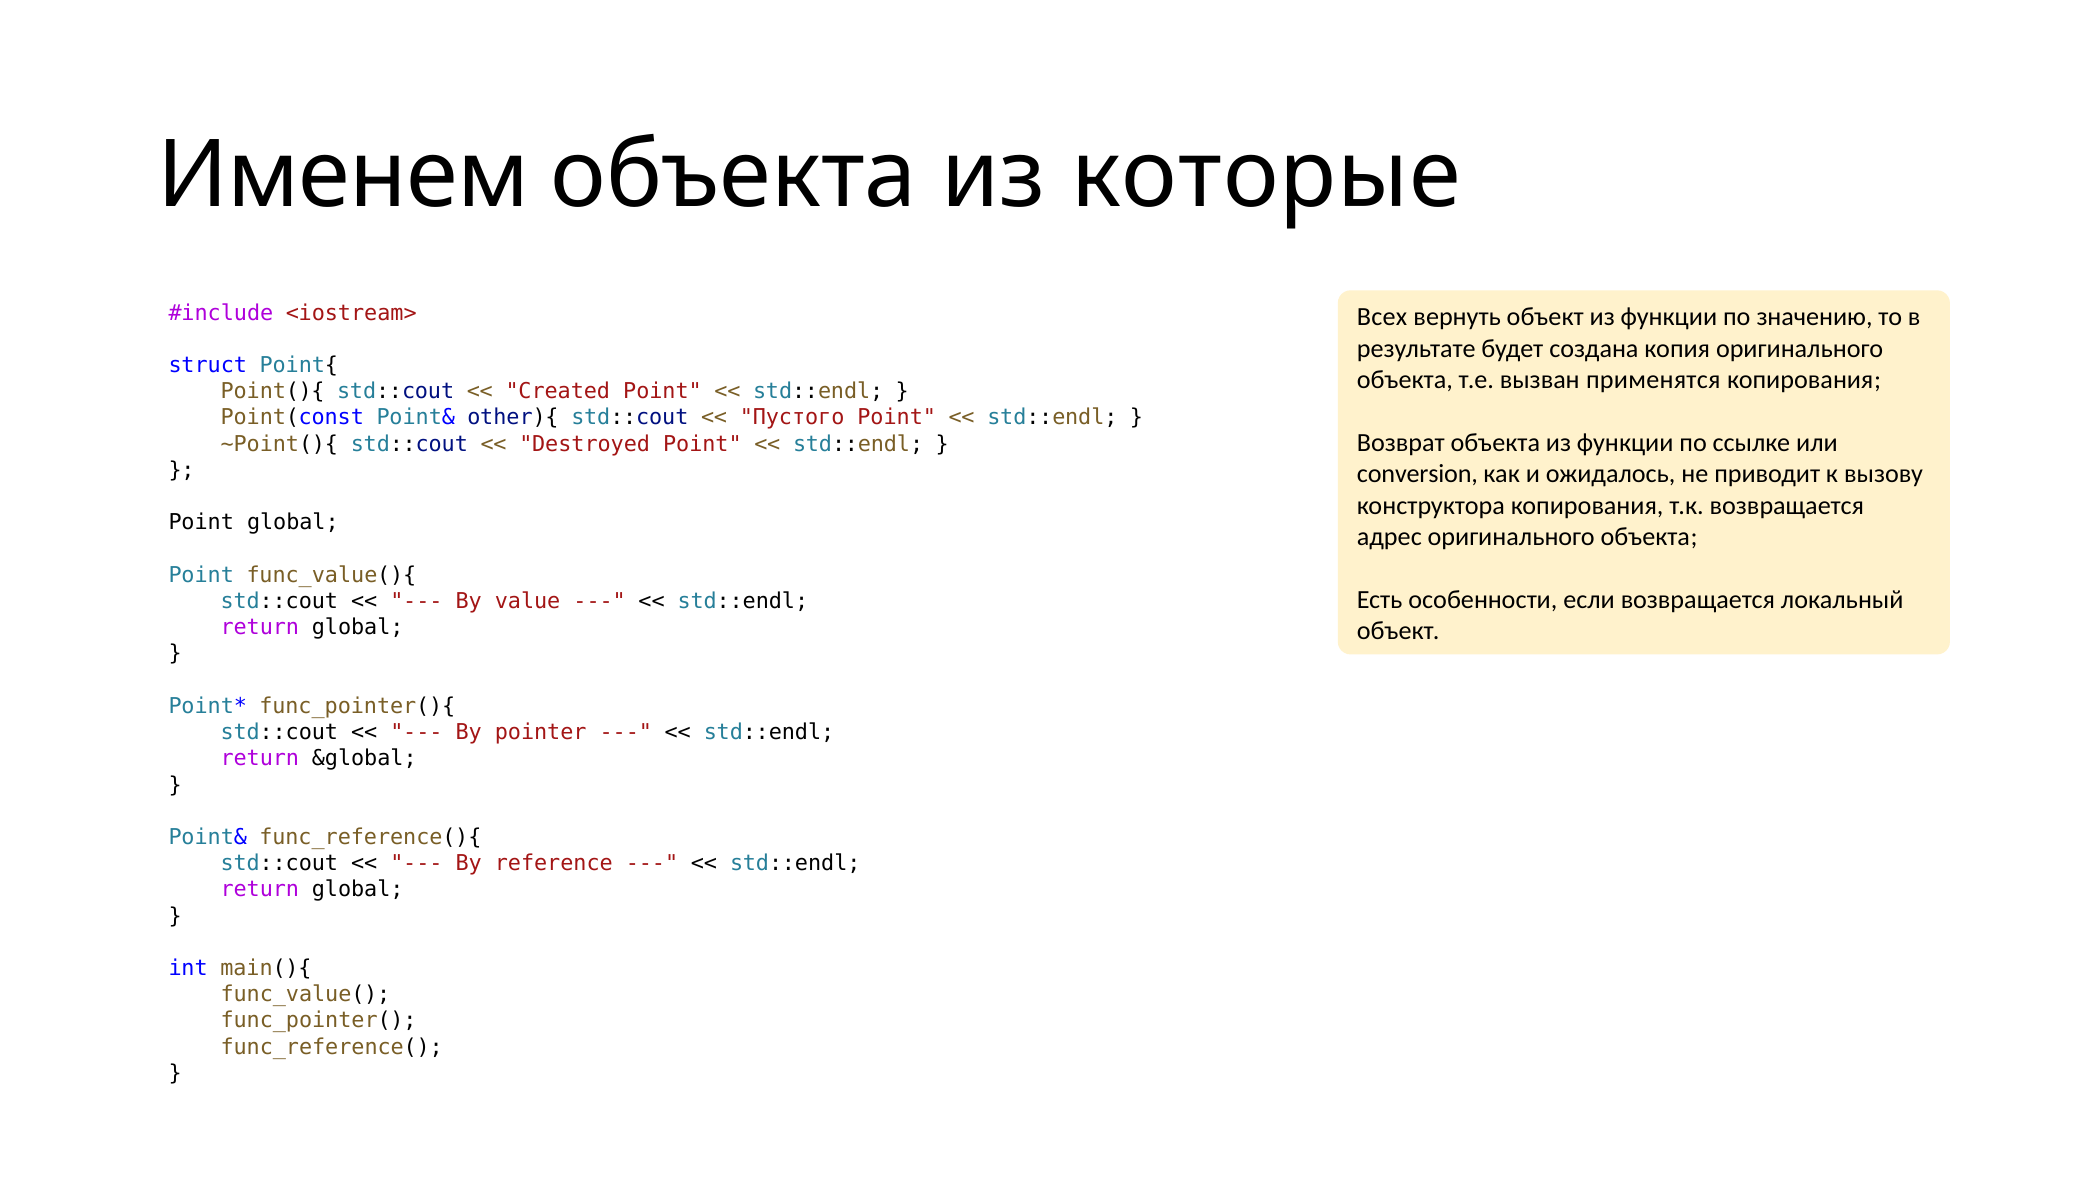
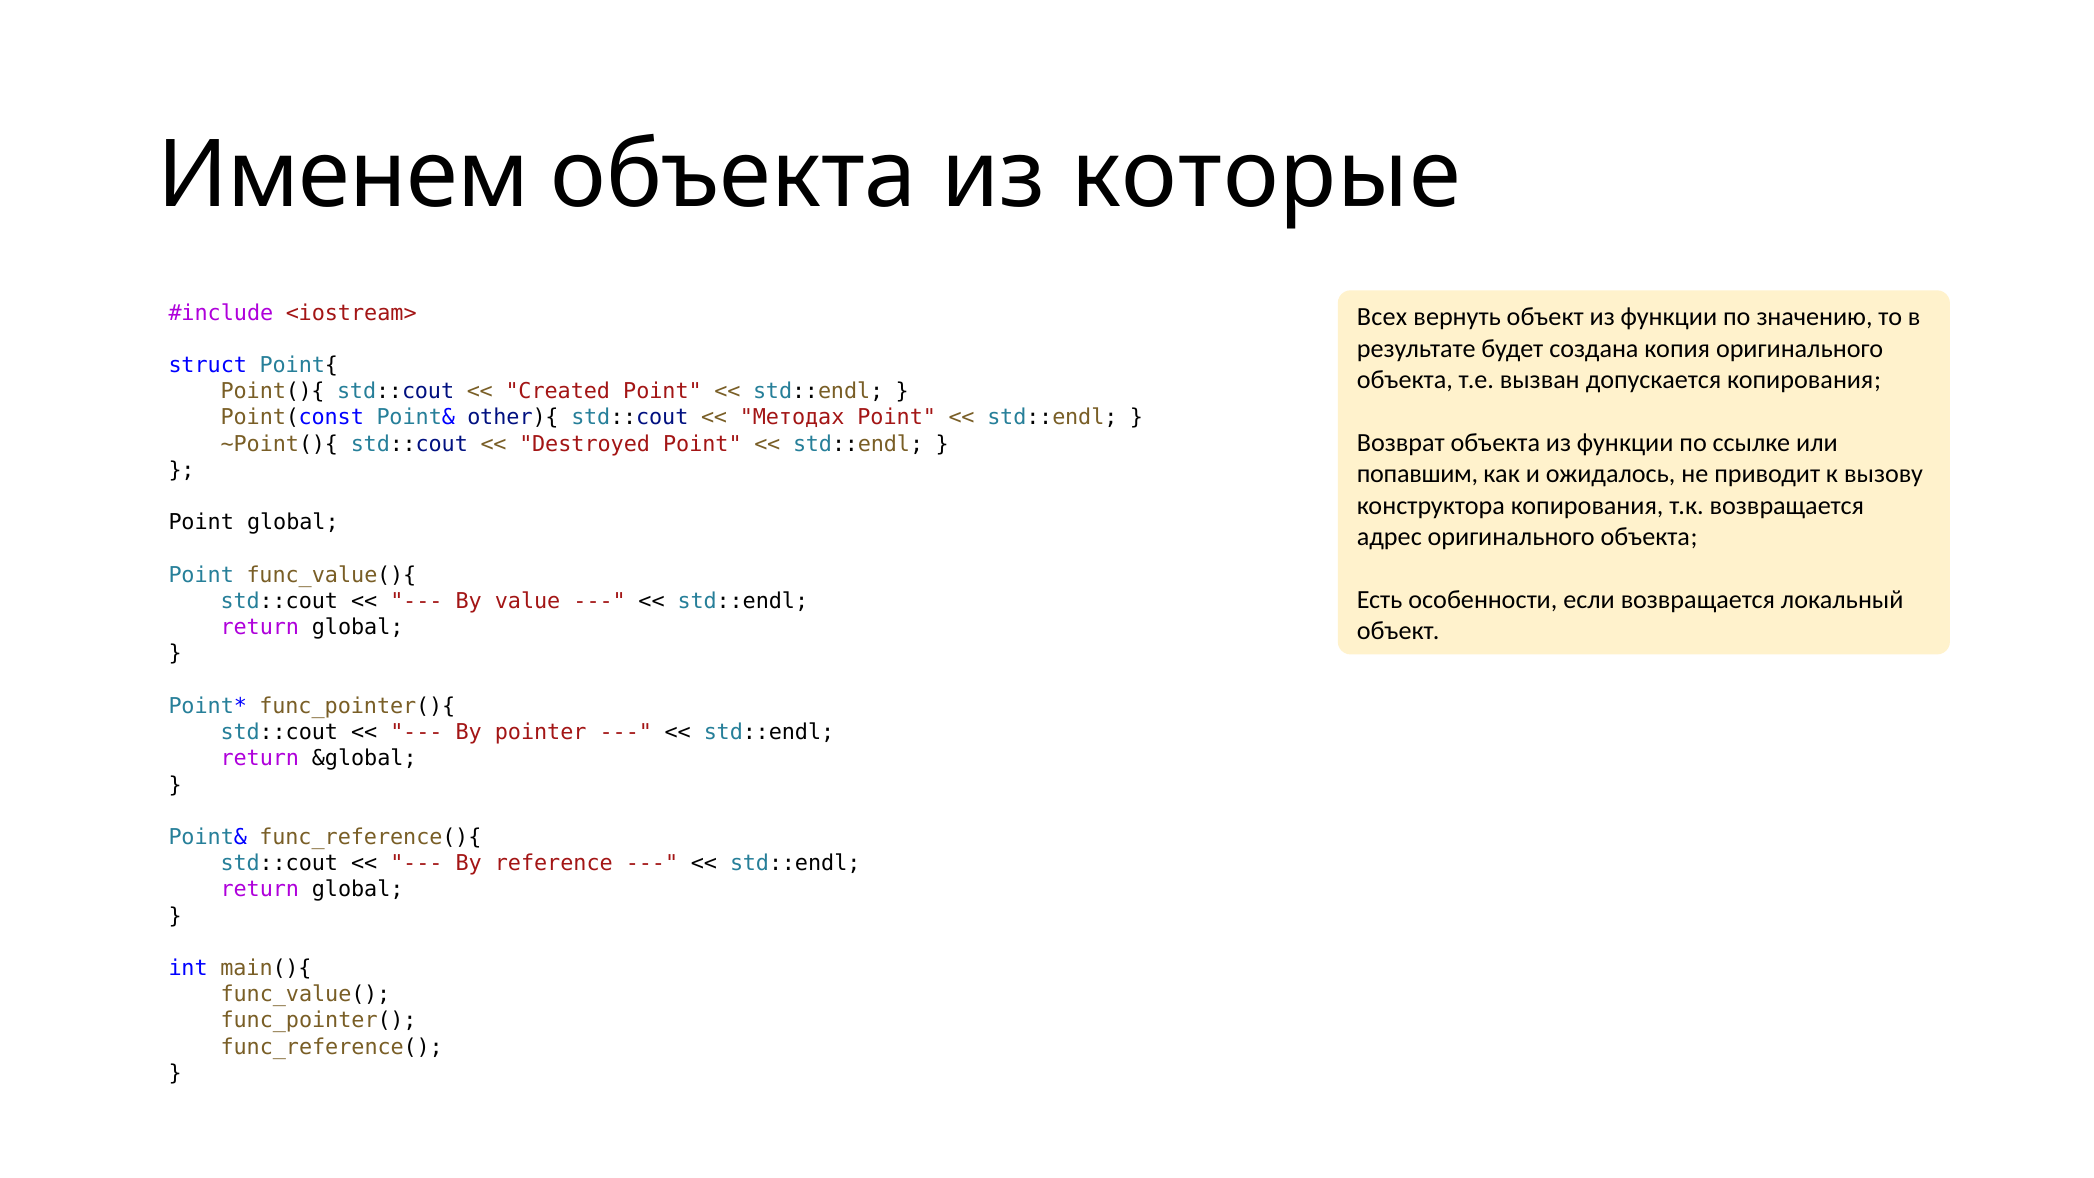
применятся: применятся -> допускается (1653, 380)
Пустого: Пустого -> Методах (792, 418)
conversion: conversion -> попавшим (1417, 474)
